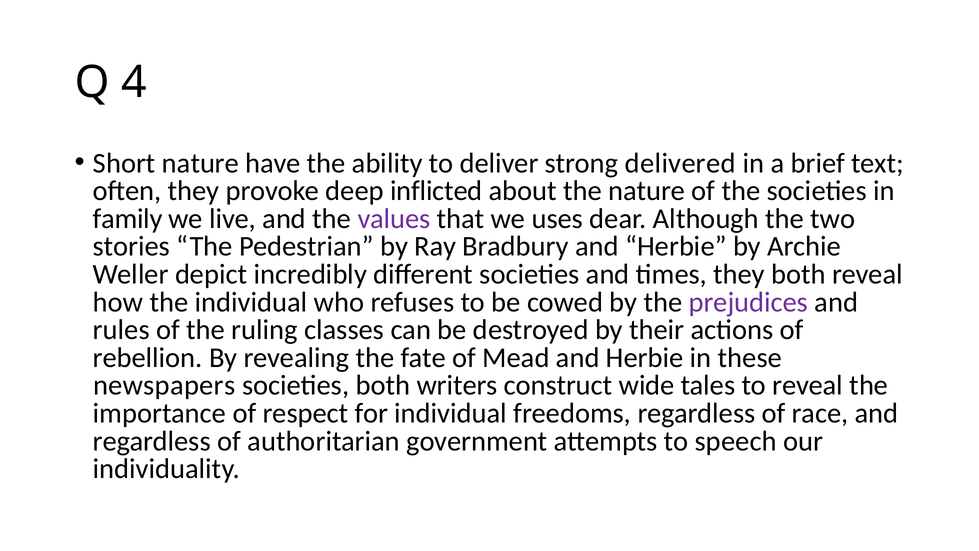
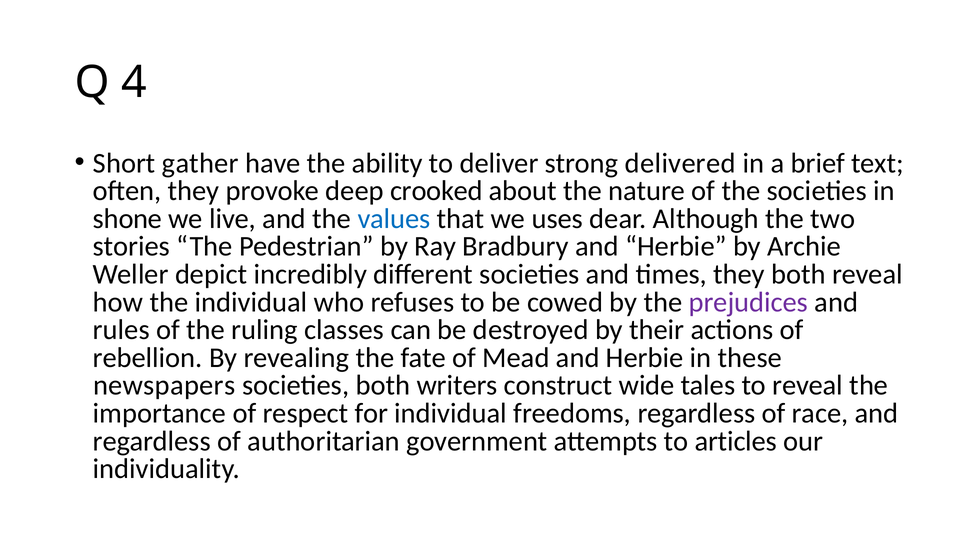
Short nature: nature -> gather (200, 163)
inflicted: inflicted -> crooked (436, 191)
family: family -> shone (128, 219)
values colour: purple -> blue (394, 219)
speech: speech -> articles (736, 441)
